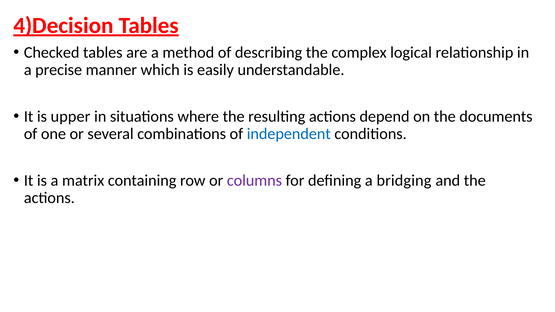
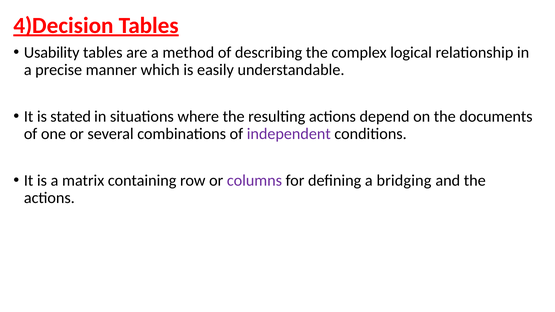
Checked: Checked -> Usability (52, 52)
upper: upper -> stated (71, 116)
independent colour: blue -> purple (289, 134)
